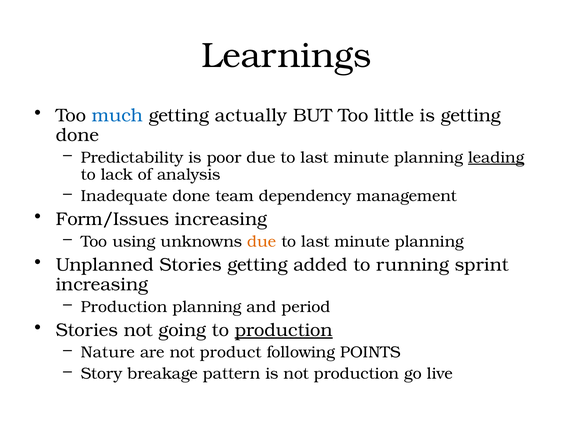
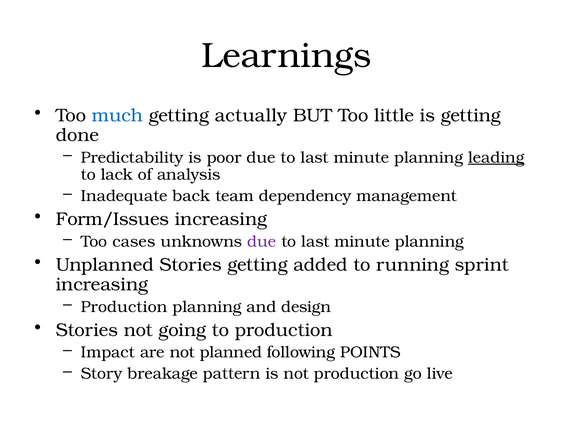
Inadequate done: done -> back (191, 196)
using: using -> cases (134, 241)
due colour: orange -> purple (262, 241)
period: period -> design (306, 307)
production underline: present -> none (284, 330)
Nature: Nature -> Impact (108, 352)
product: product -> planned (231, 352)
